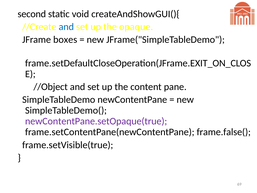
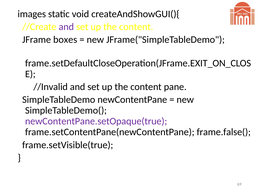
second: second -> images (32, 14)
and colour: blue -> purple (66, 27)
opaque: opaque -> content (136, 27)
//Object: //Object -> //Invalid (51, 87)
